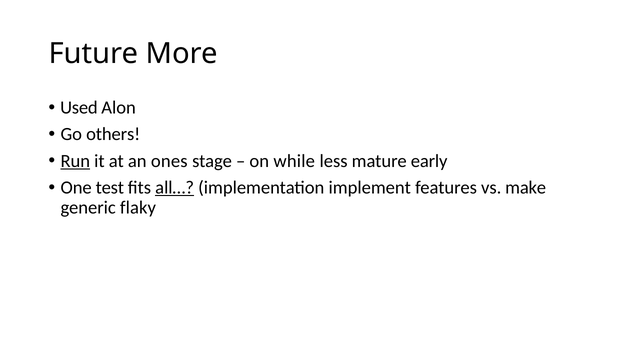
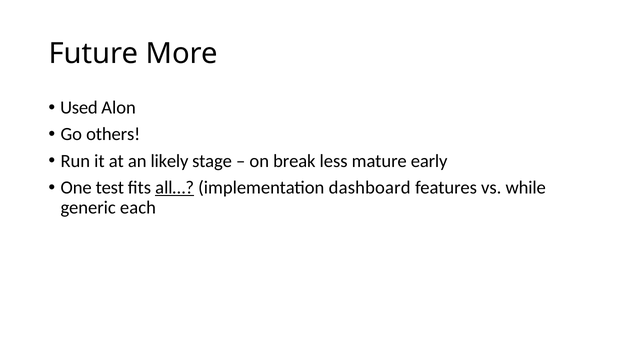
Run underline: present -> none (75, 161)
ones: ones -> likely (169, 161)
while: while -> break (294, 161)
implement: implement -> dashboard (370, 188)
make: make -> while (526, 188)
flaky: flaky -> each (138, 208)
